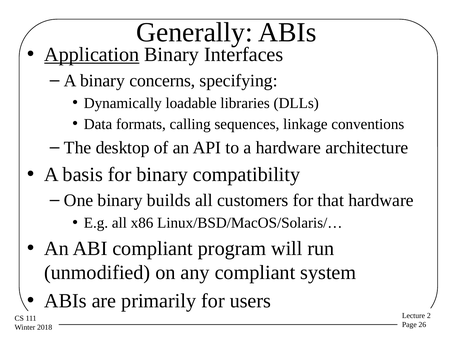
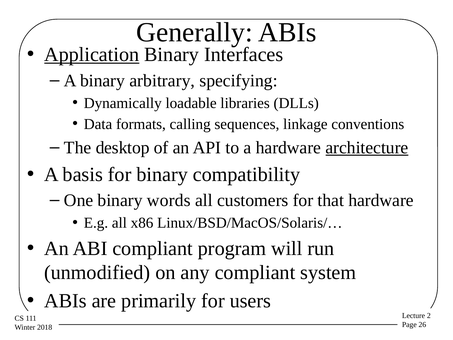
concerns: concerns -> arbitrary (162, 80)
architecture underline: none -> present (367, 147)
builds: builds -> words (169, 200)
